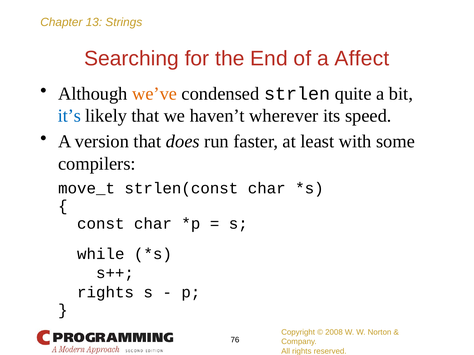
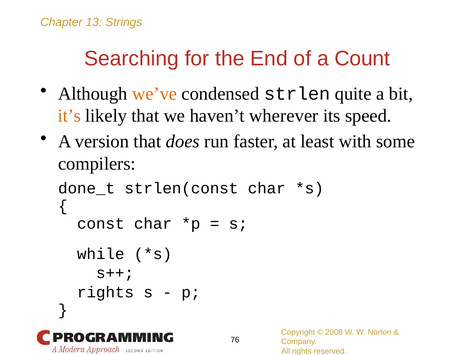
Affect: Affect -> Count (362, 59)
it’s colour: blue -> orange (69, 116)
move_t: move_t -> done_t (87, 188)
